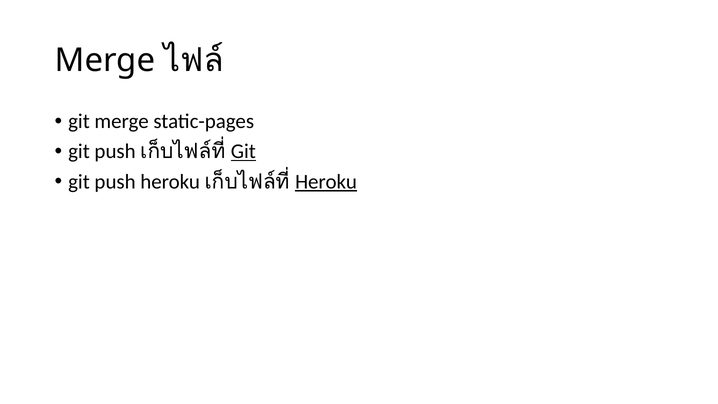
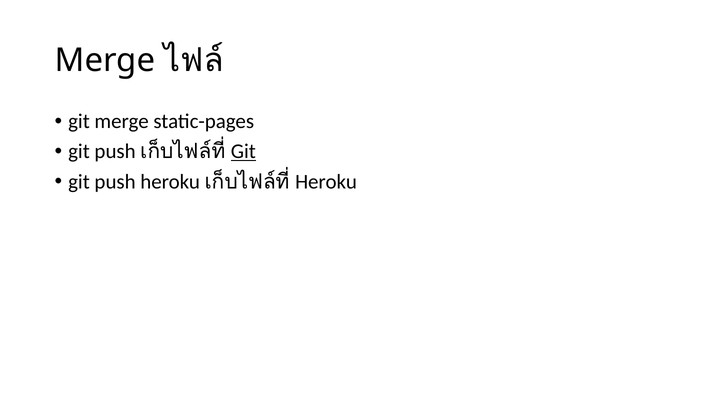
Heroku underline: present -> none (326, 182)
